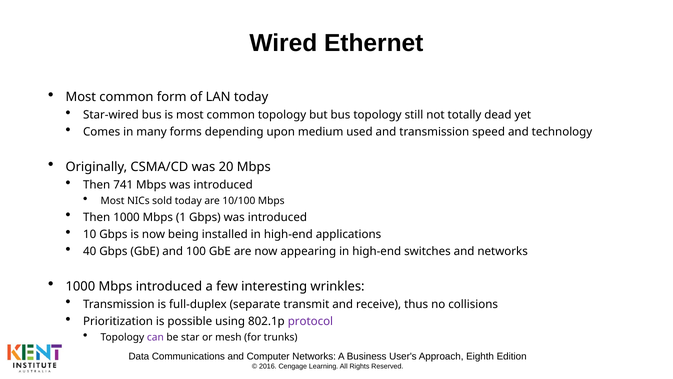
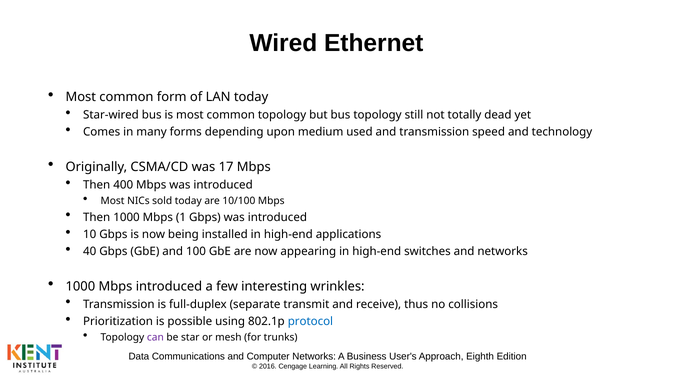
20: 20 -> 17 (226, 167)
741: 741 -> 400 (123, 185)
protocol colour: purple -> blue (310, 321)
